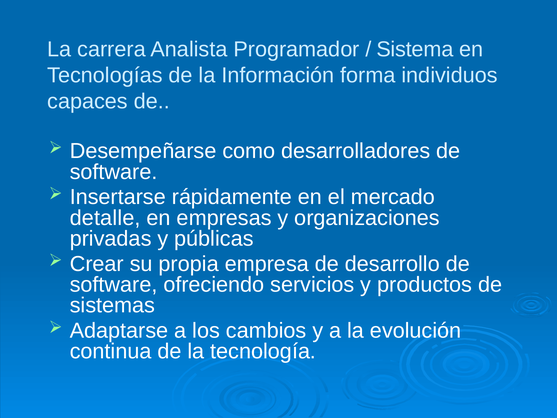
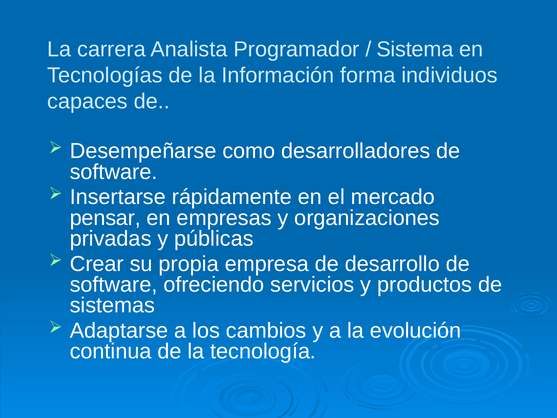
detalle: detalle -> pensar (105, 218)
